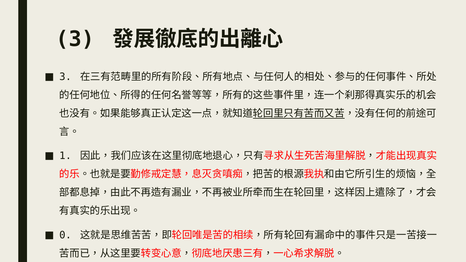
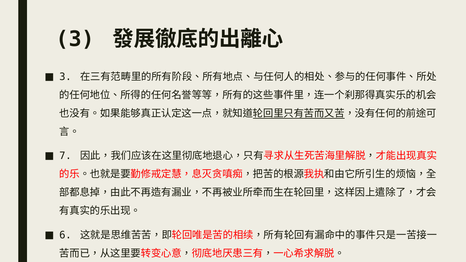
1: 1 -> 7 (65, 156)
0: 0 -> 6 (65, 235)
